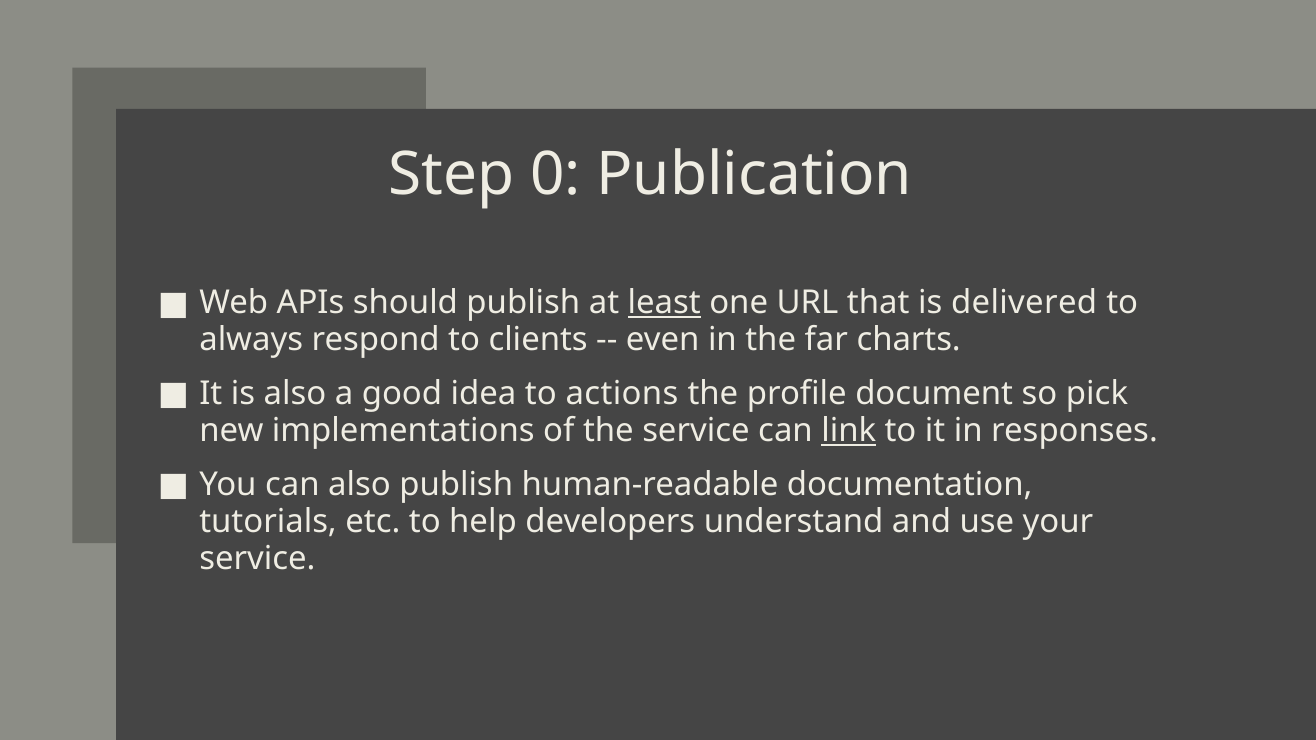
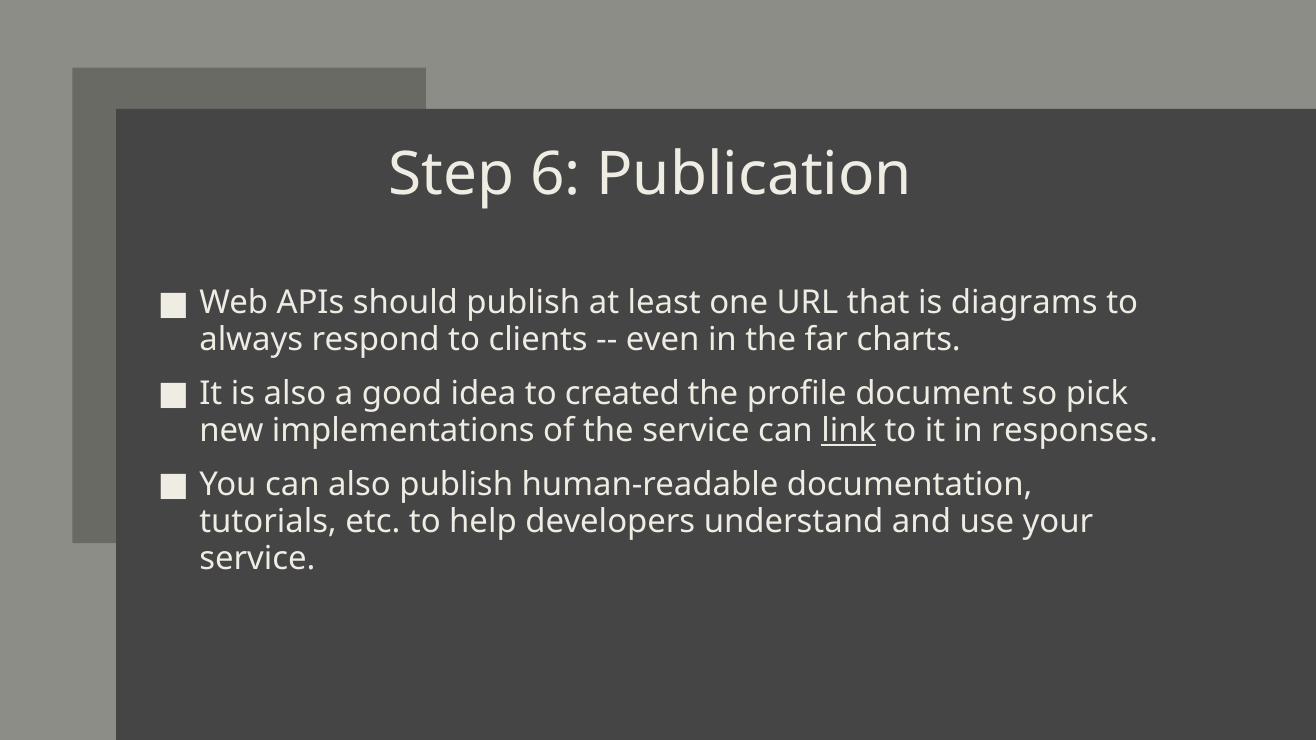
0: 0 -> 6 (555, 175)
least underline: present -> none (664, 303)
delivered: delivered -> diagrams (1024, 303)
actions: actions -> created (622, 394)
